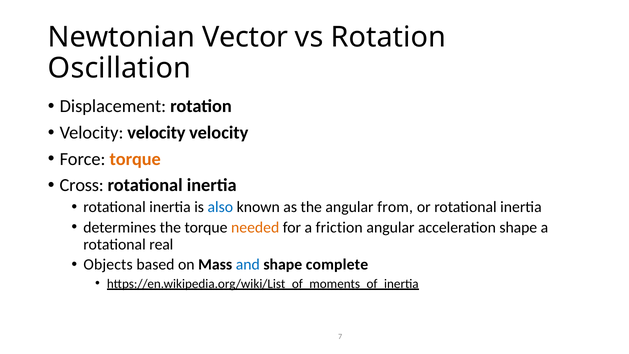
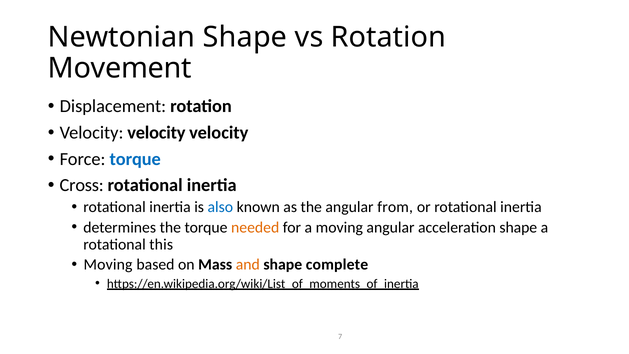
Newtonian Vector: Vector -> Shape (245, 37)
Oscillation: Oscillation -> Movement (120, 68)
torque colour: orange -> blue (135, 159)
a friction: friction -> moving (339, 227)
real: real -> this (161, 244)
Objects: Objects -> Moving (108, 264)
and colour: blue -> orange (248, 264)
